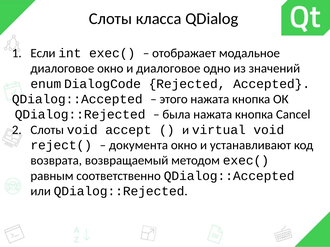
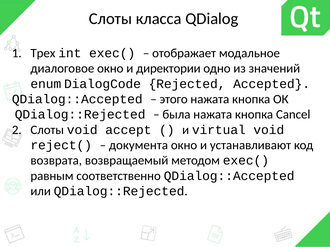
Если: Если -> Трех (43, 53)
и диалоговое: диалоговое -> директории (168, 69)
